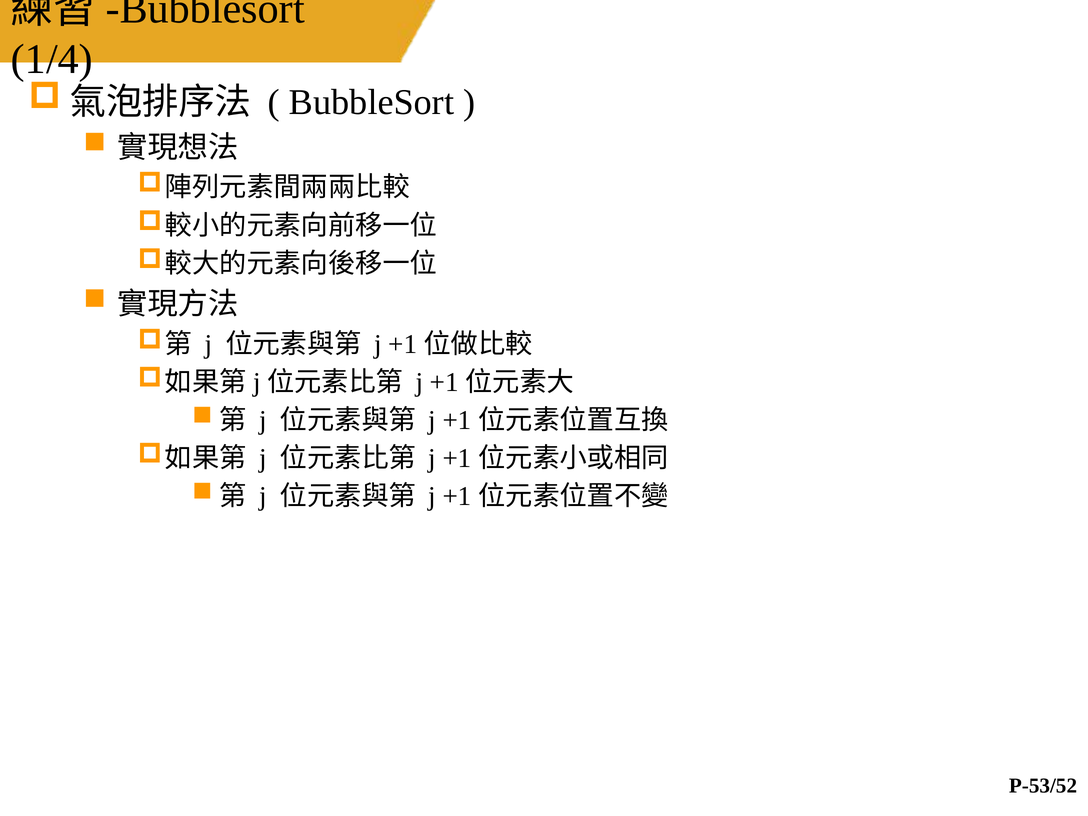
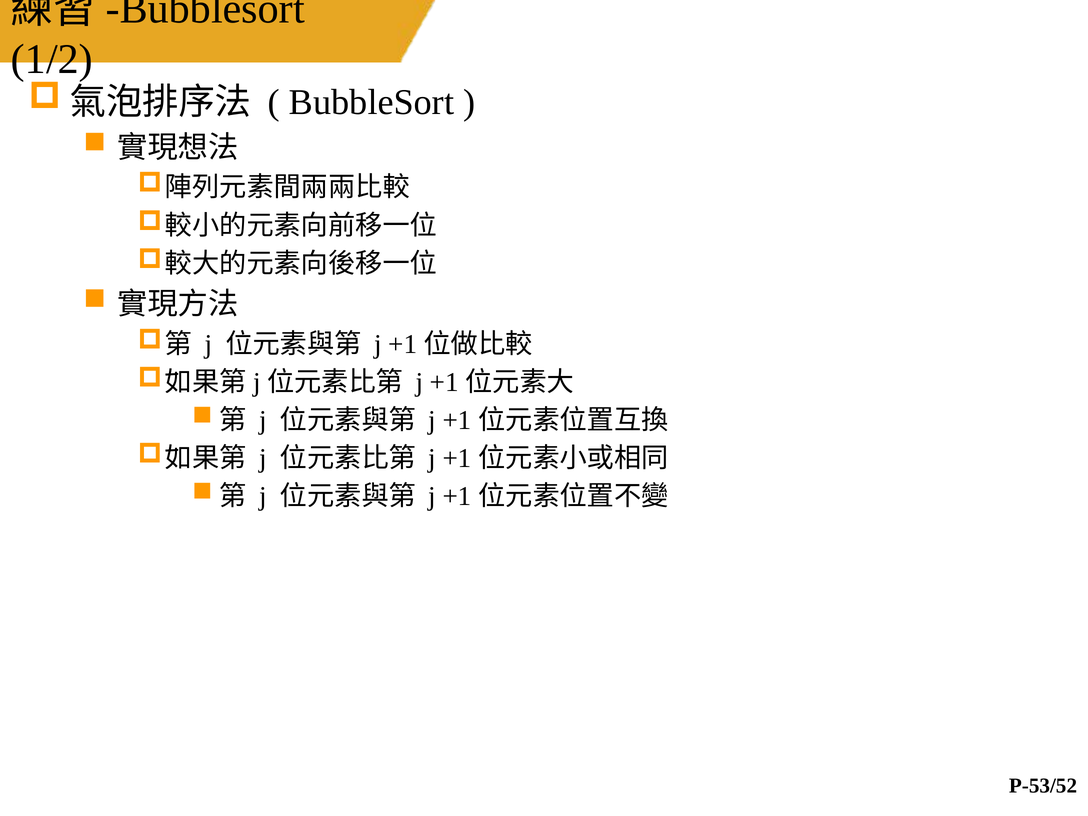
1/4: 1/4 -> 1/2 (52, 59)
